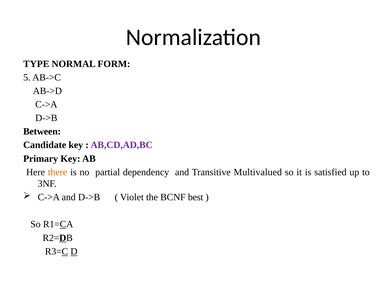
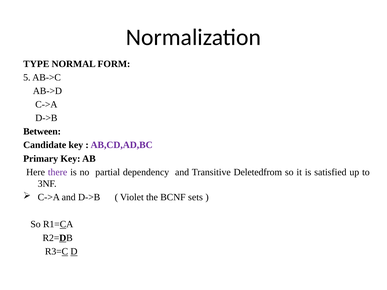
there colour: orange -> purple (58, 172)
Multivalued: Multivalued -> Deletedfrom (258, 172)
best: best -> sets (195, 197)
